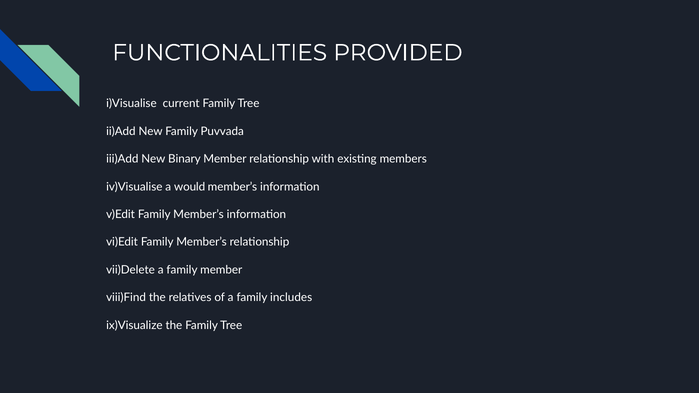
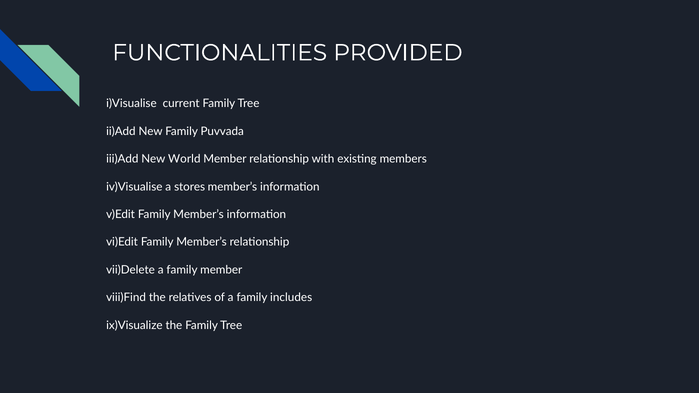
Binary: Binary -> World (184, 159)
would: would -> stores (190, 187)
